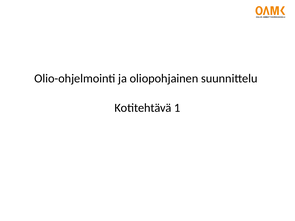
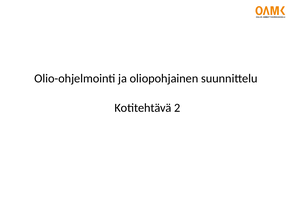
1: 1 -> 2 (177, 108)
